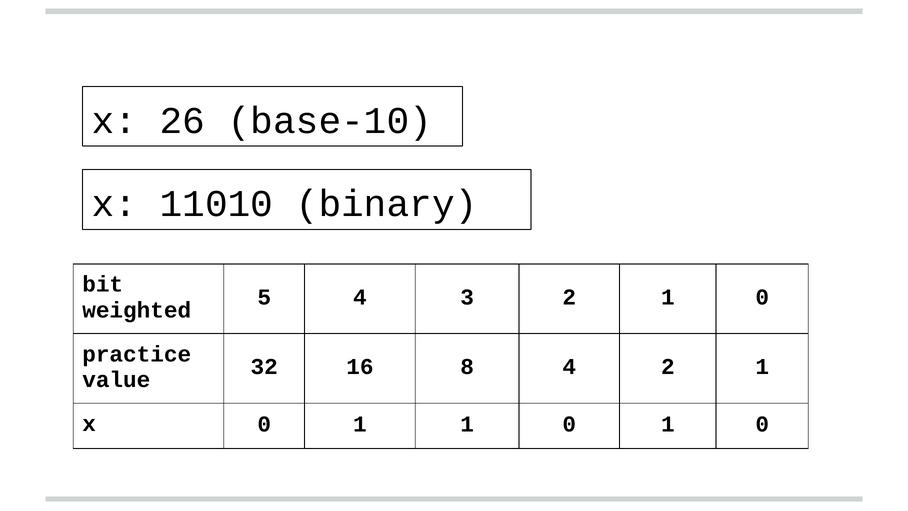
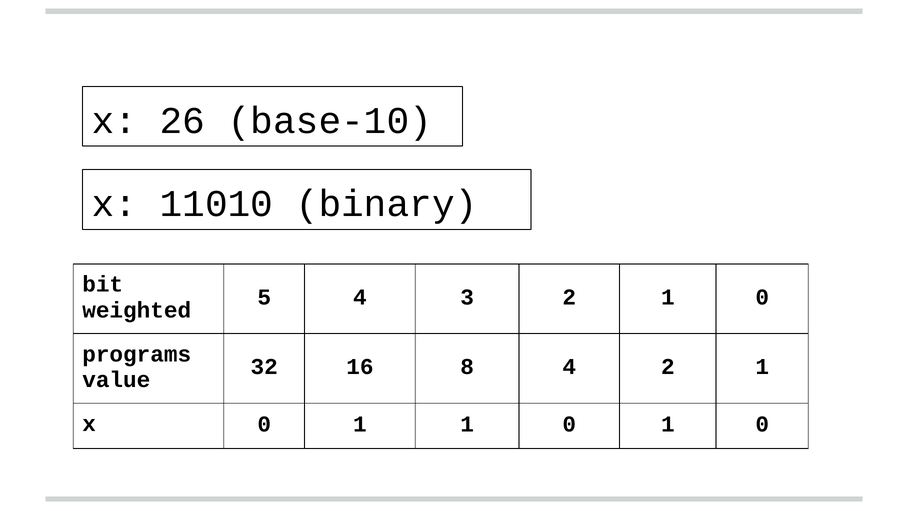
practice: practice -> programs (137, 354)
